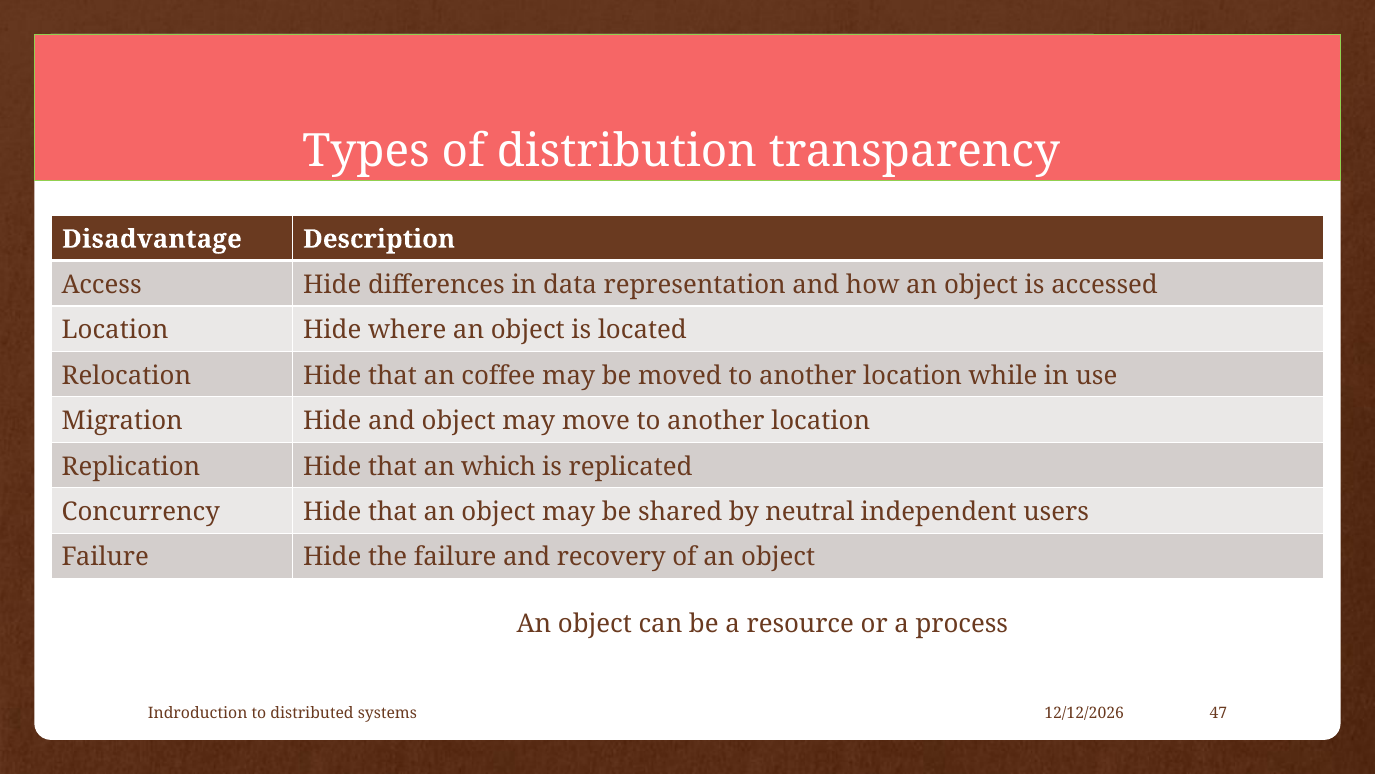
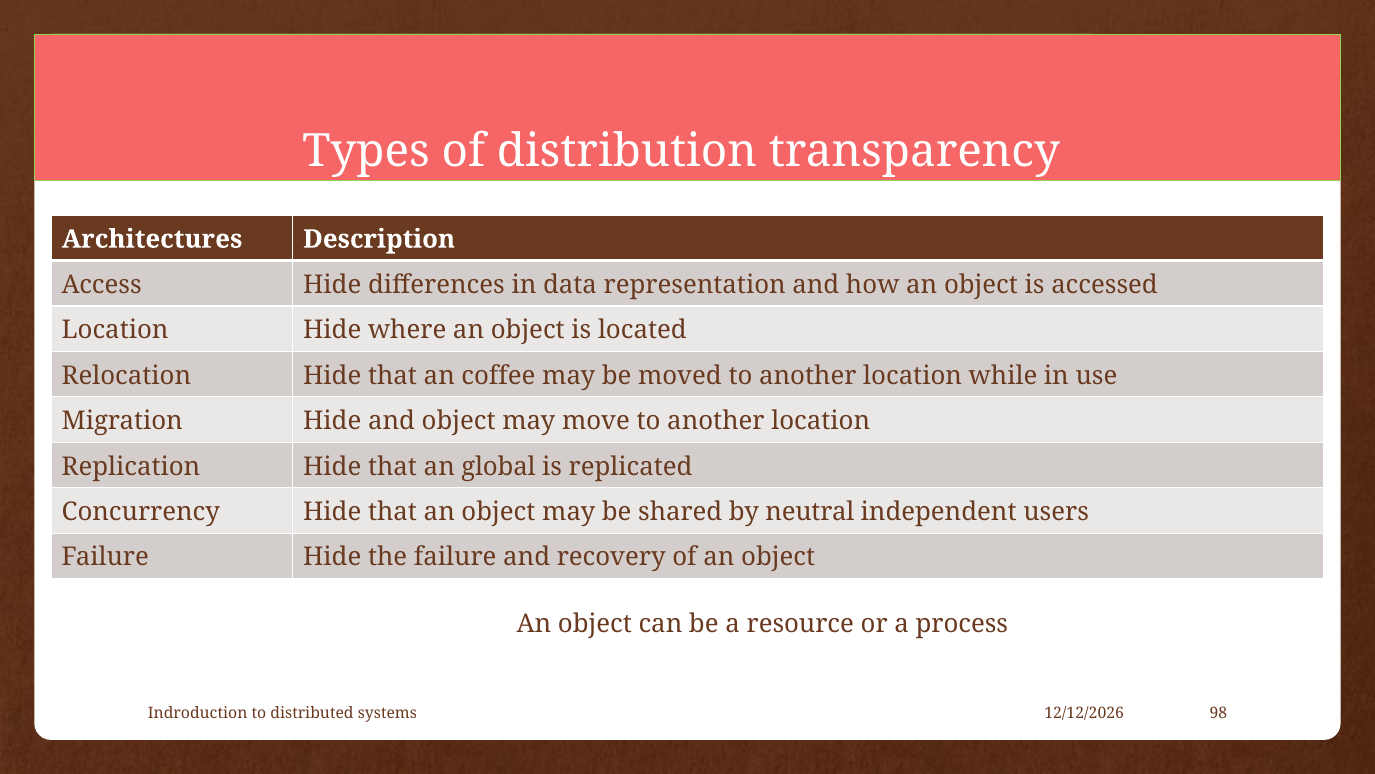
Disadvantage: Disadvantage -> Architectures (152, 239)
which: which -> global (499, 466)
47: 47 -> 98 (1218, 713)
